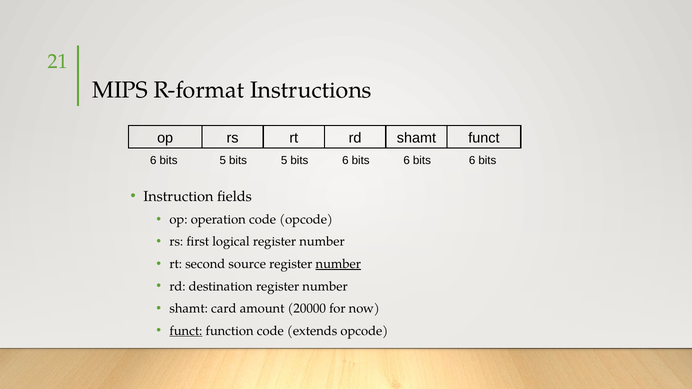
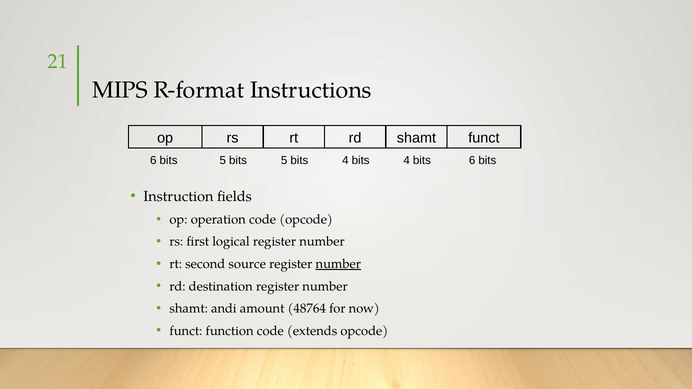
5 bits 6: 6 -> 4 (345, 161)
6: 6 -> 4 (407, 161)
card: card -> andi (224, 309)
20000: 20000 -> 48764 (307, 309)
funct underline: present -> none (186, 331)
